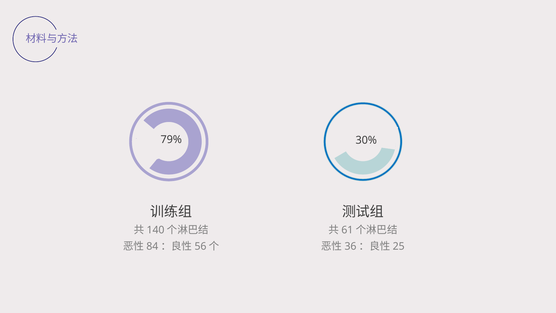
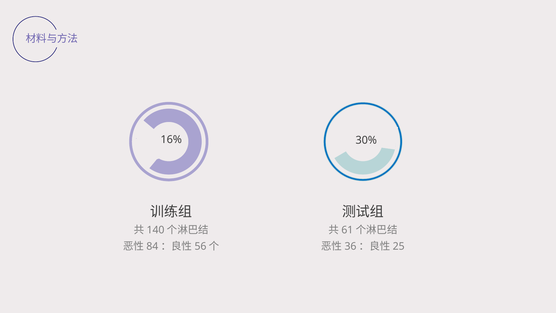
79%: 79% -> 16% (171, 140)
